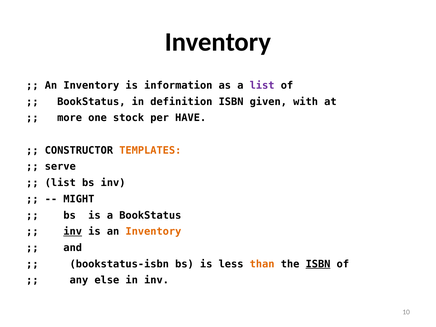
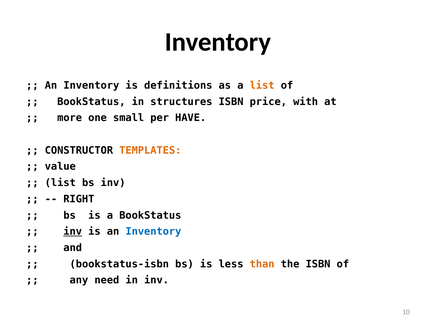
information: information -> definitions (178, 85)
list colour: purple -> orange (262, 85)
definition: definition -> structures (181, 102)
given: given -> price (268, 102)
stock: stock -> small (129, 118)
serve: serve -> value (60, 167)
MIGHT: MIGHT -> RIGHT (79, 199)
Inventory colour: orange -> blue (153, 232)
ISBN underline: present -> none (318, 264)
else: else -> need (107, 280)
